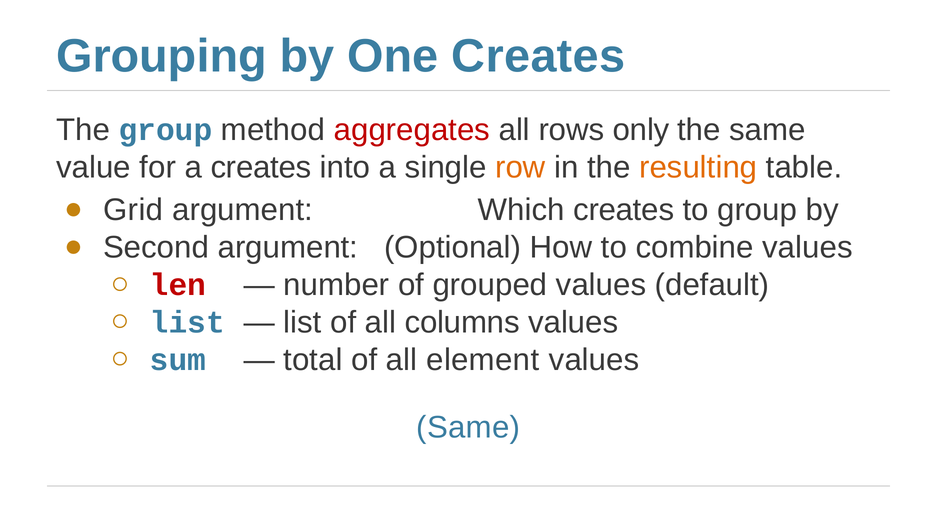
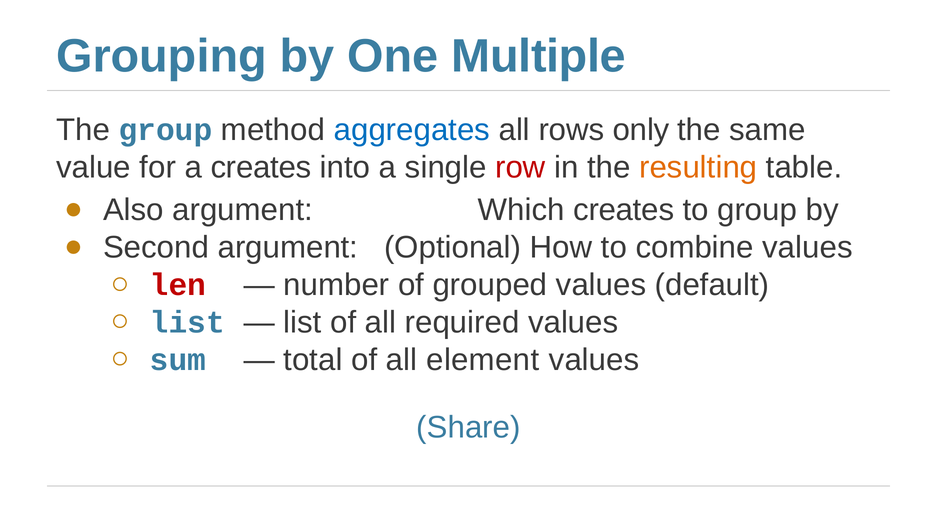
One Creates: Creates -> Multiple (539, 56)
aggregates colour: red -> blue (412, 130)
row colour: orange -> red (520, 167)
Grid: Grid -> Also (133, 210)
columns: columns -> required (462, 322)
Same: Same -> Share (468, 428)
